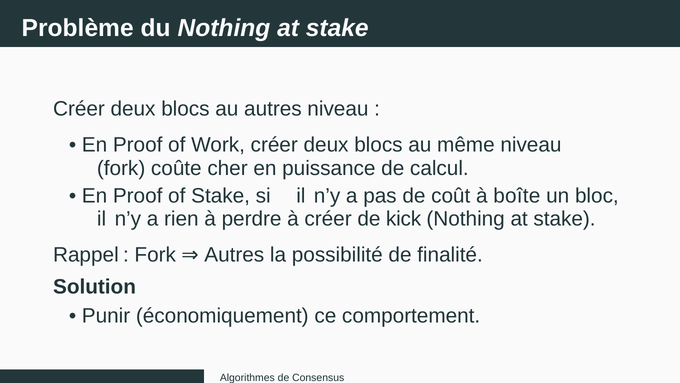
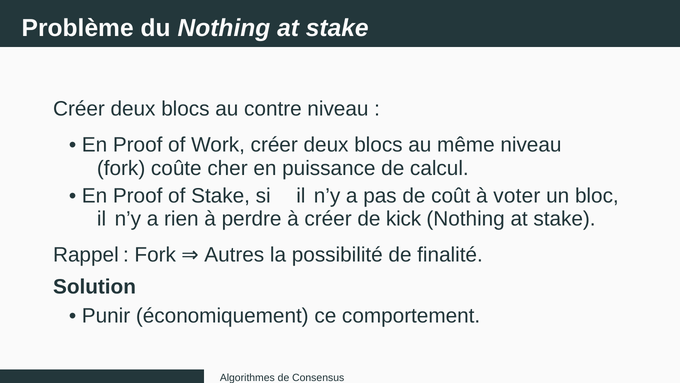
au autres: autres -> contre (273, 109)
boîte: boîte -> voter (517, 195)
